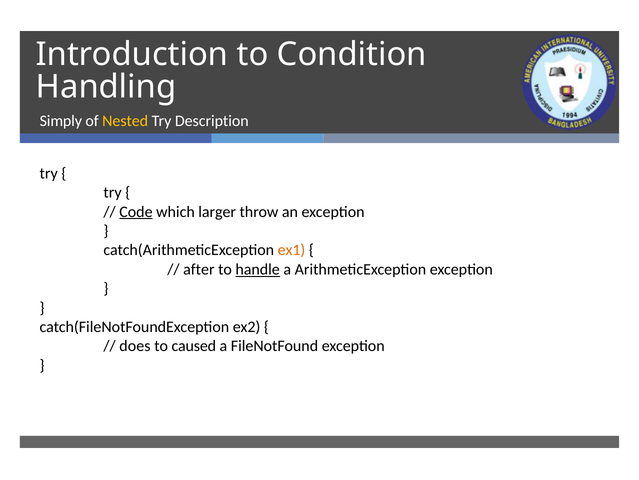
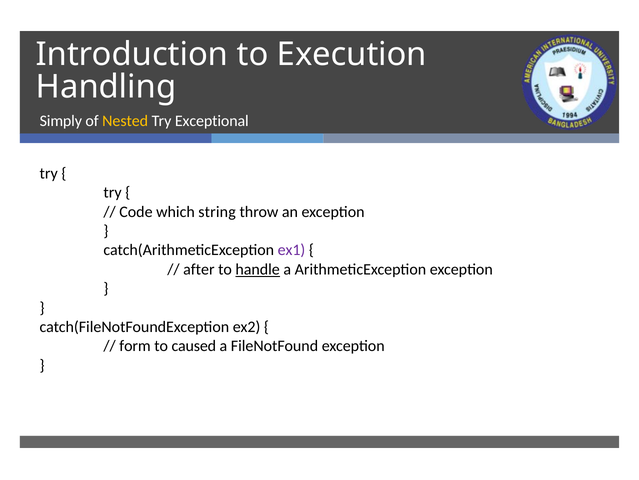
Condition: Condition -> Execution (352, 54)
Description: Description -> Exceptional (212, 121)
Code underline: present -> none (136, 211)
larger: larger -> string (217, 211)
ex1 colour: orange -> purple (292, 250)
does: does -> form (135, 346)
